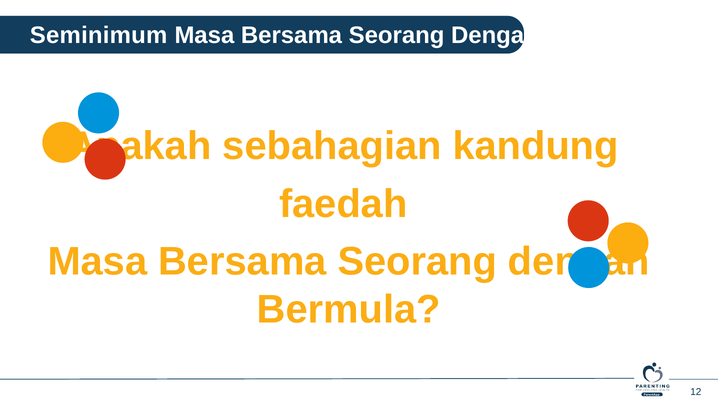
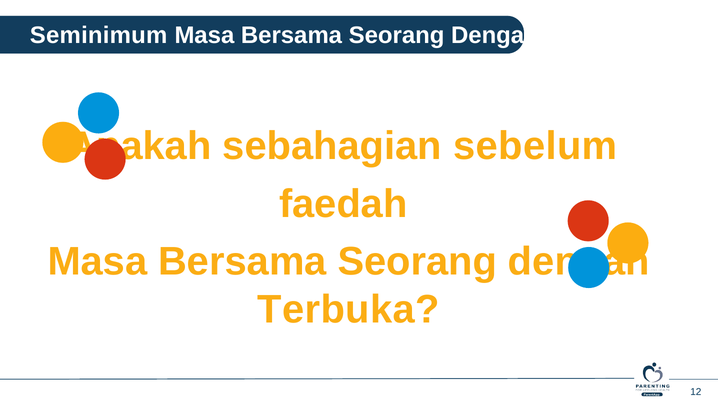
kandung: kandung -> sebelum (535, 146)
Bermula: Bermula -> Terbuka (349, 310)
